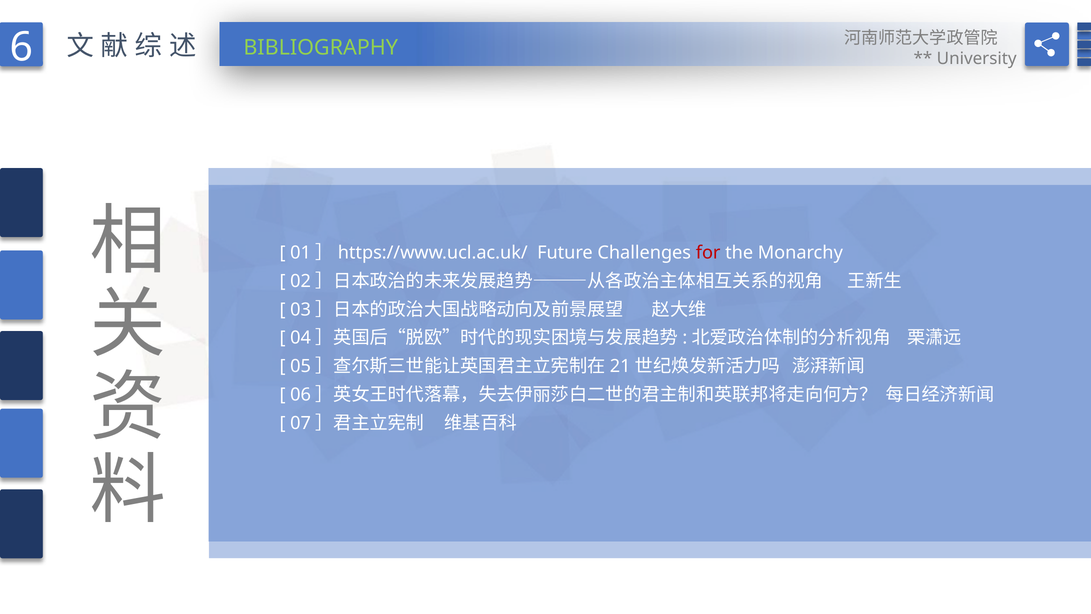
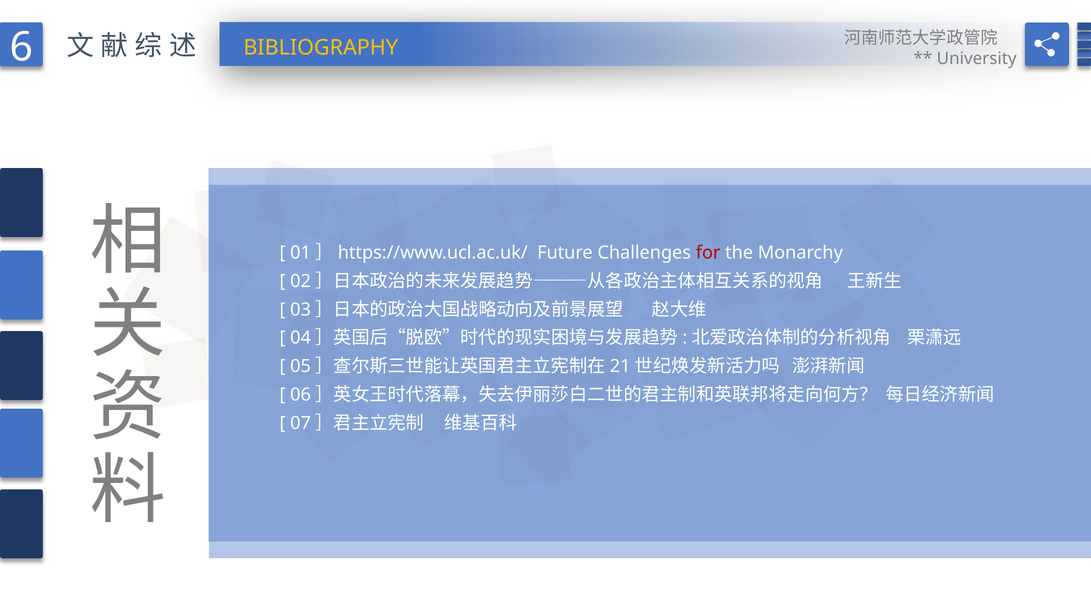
BIBLIOGRAPHY colour: light green -> yellow (321, 48)
